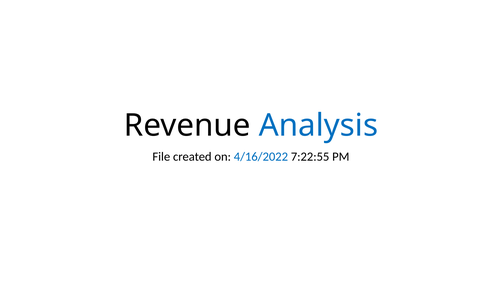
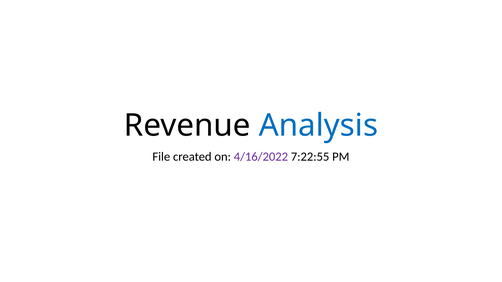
4/16/2022 colour: blue -> purple (261, 157)
